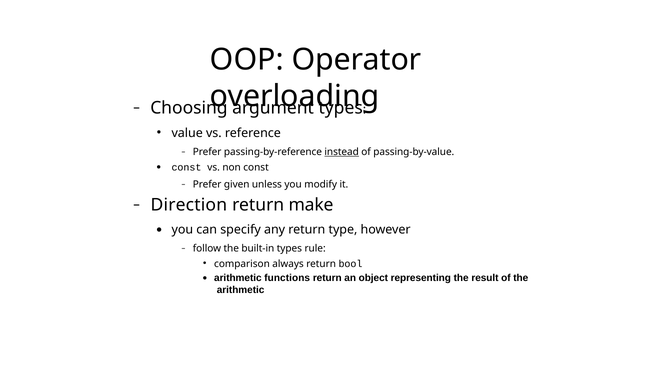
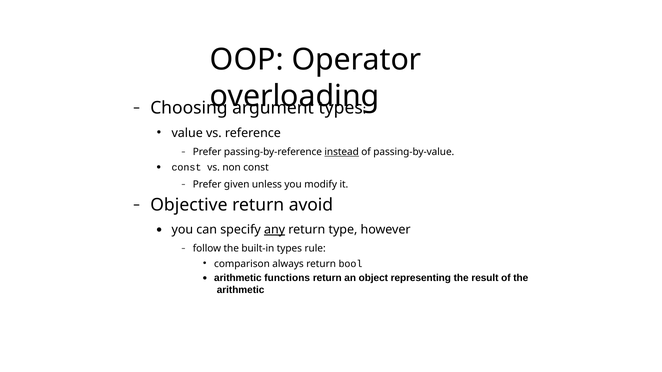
Direction: Direction -> Objective (189, 205)
make: make -> avoid (311, 205)
any underline: none -> present (275, 230)
